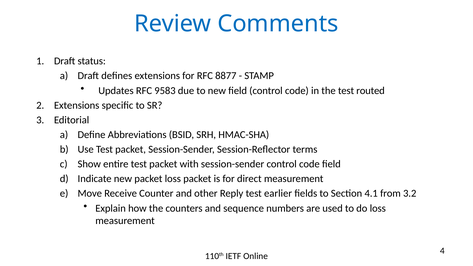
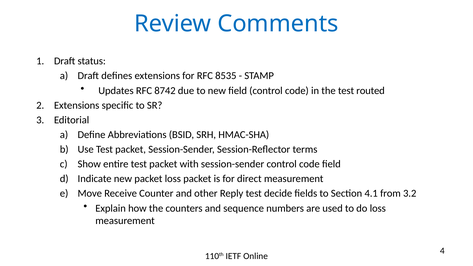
8877: 8877 -> 8535 (226, 76)
9583: 9583 -> 8742 (165, 91)
earlier: earlier -> decide (278, 194)
